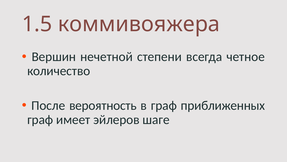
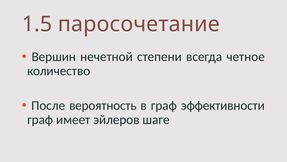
коммивояжера: коммивояжера -> паросочетание (139, 24)
приближенных: приближенных -> эффективности (223, 105)
